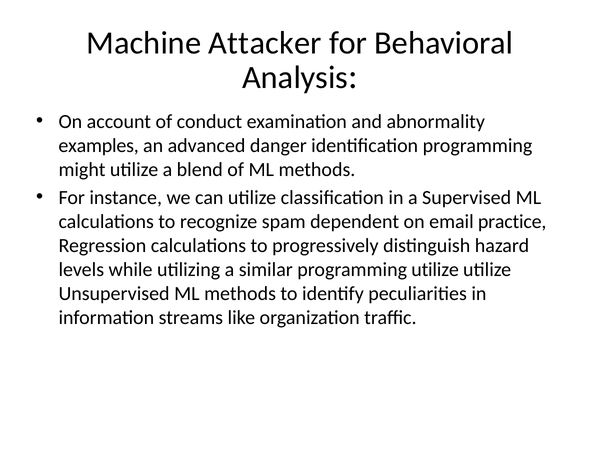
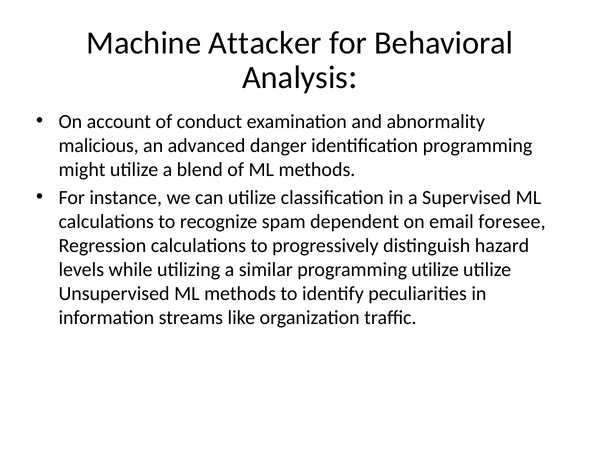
examples: examples -> malicious (99, 145)
practice: practice -> foresee (512, 221)
